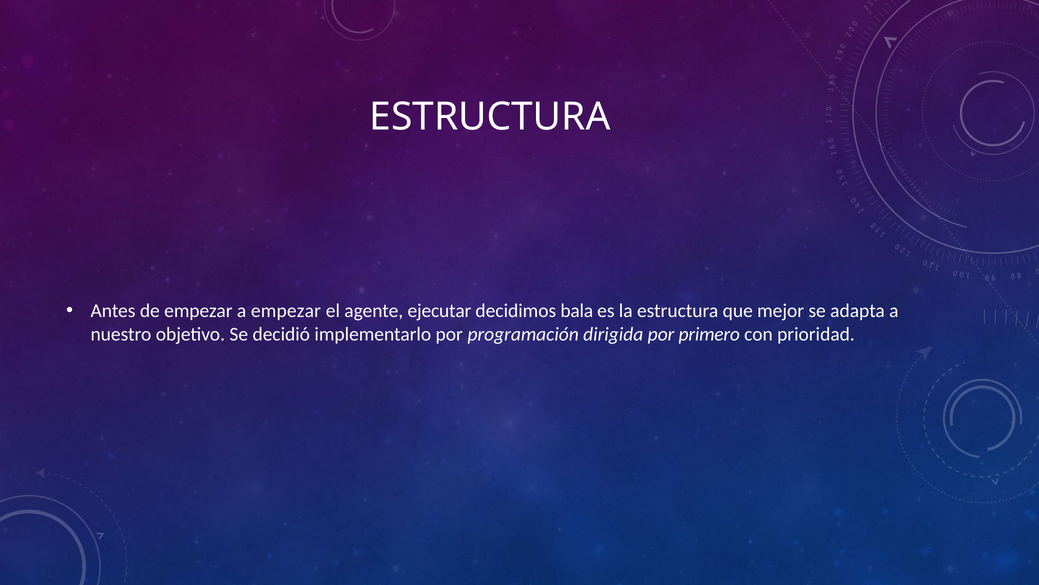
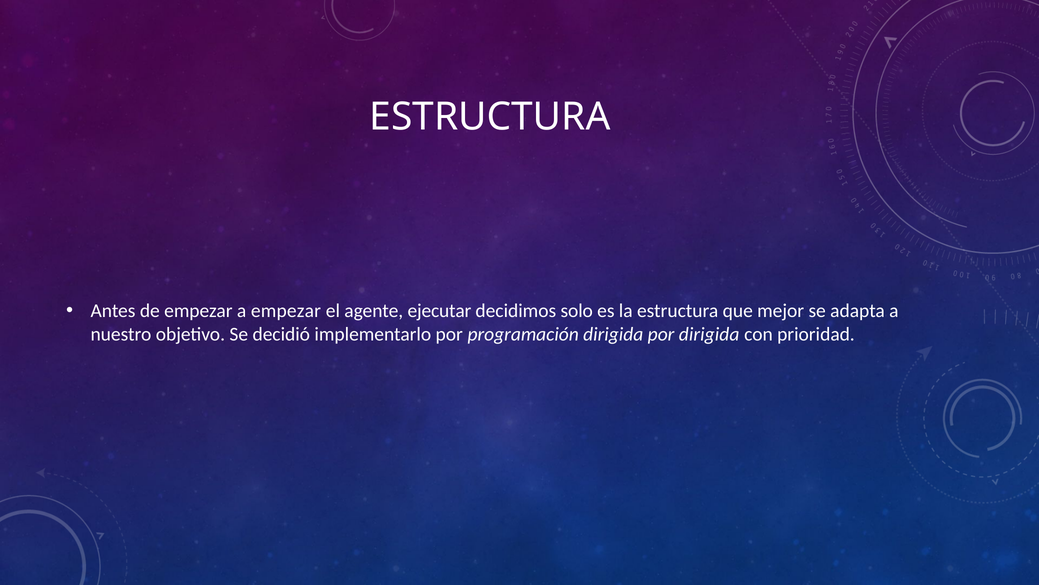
bala: bala -> solo (577, 311)
por primero: primero -> dirigida (709, 334)
